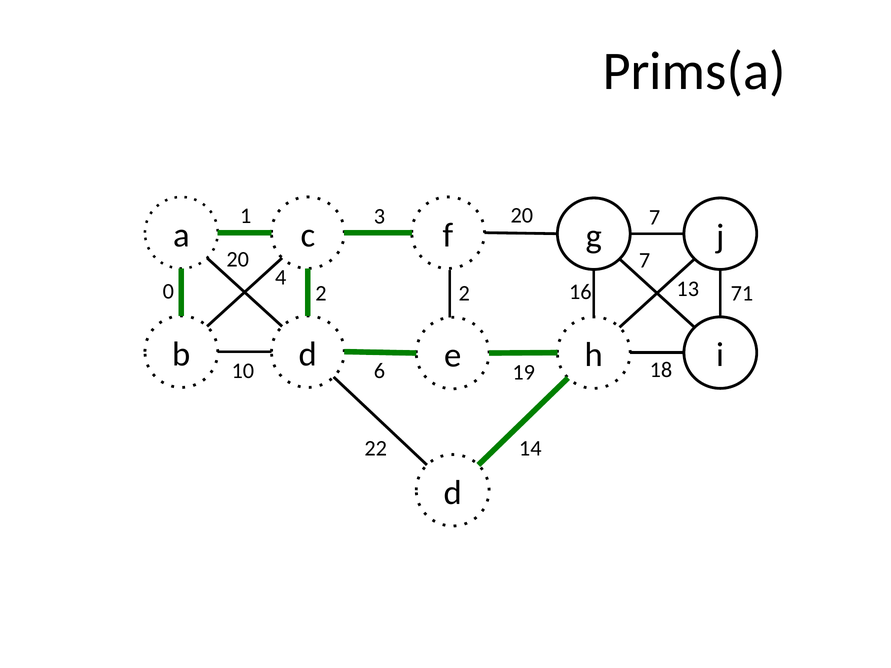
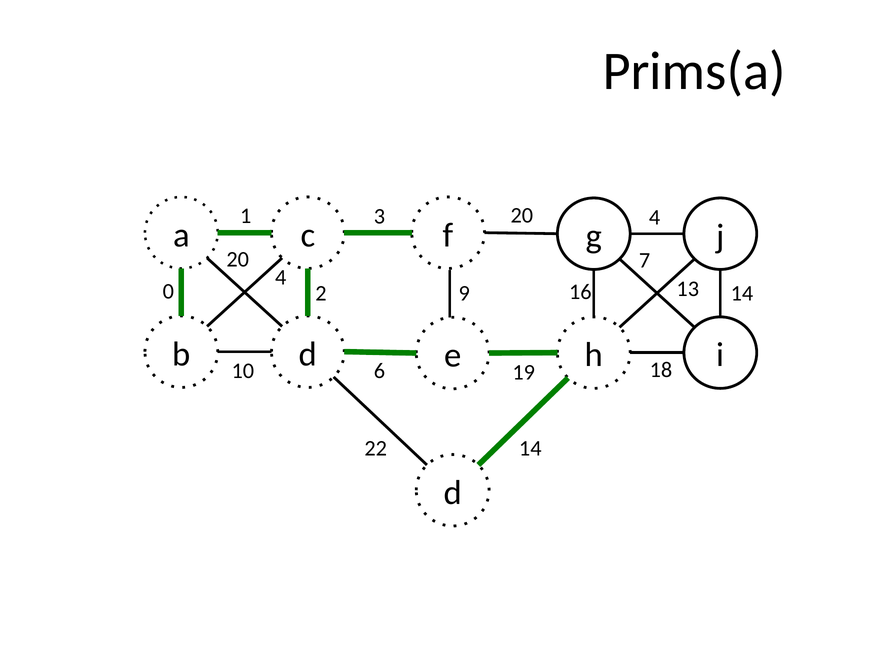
7: 7 -> 4 (655, 217)
16 71: 71 -> 14 (742, 293)
2 2: 2 -> 9 (464, 294)
